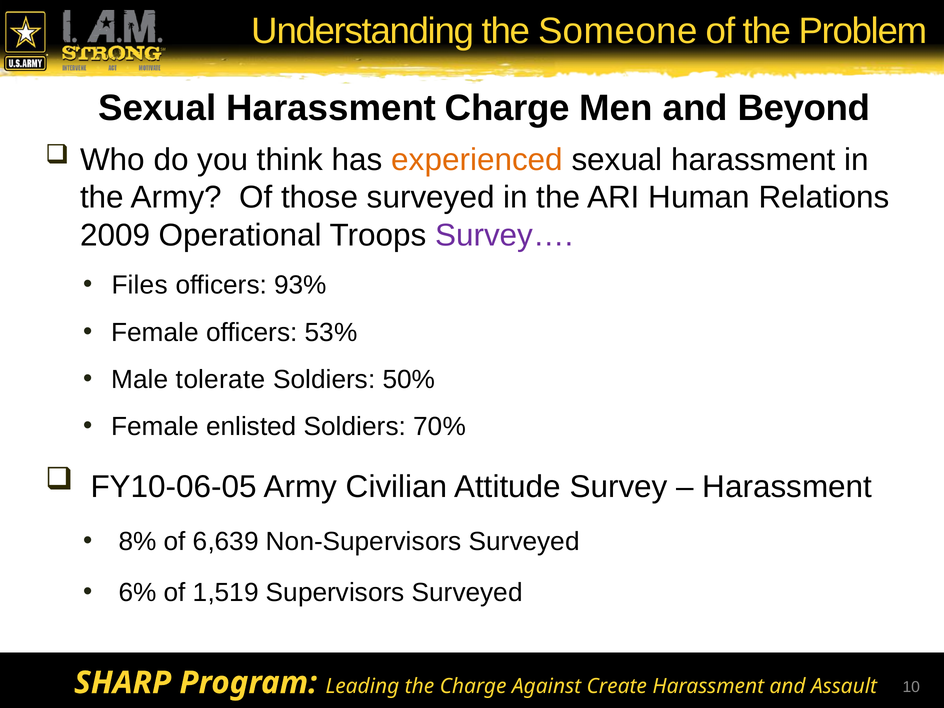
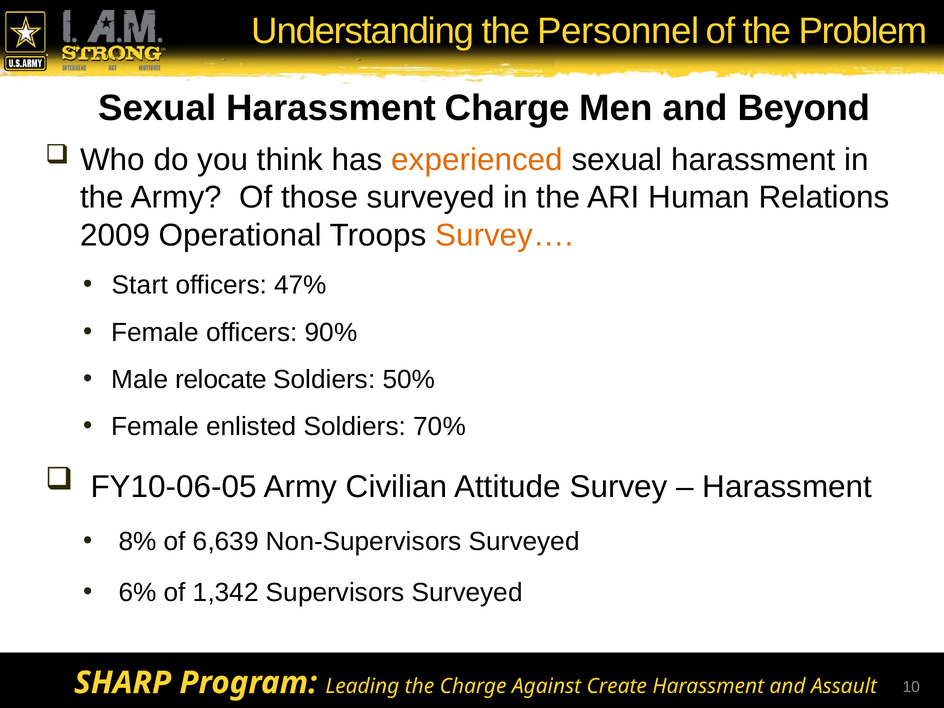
Someone: Someone -> Personnel (618, 31)
Survey… colour: purple -> orange (504, 235)
Files: Files -> Start (140, 285)
93%: 93% -> 47% (300, 285)
53%: 53% -> 90% (331, 332)
tolerate: tolerate -> relocate (221, 380)
1,519: 1,519 -> 1,342 (226, 593)
